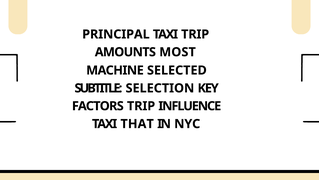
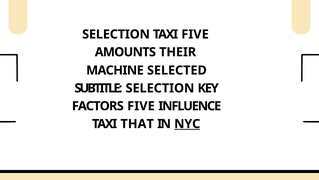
PRINCIPAL: PRINCIPAL -> SELECTION (116, 34)
TAXI TRIP: TRIP -> FIVE (195, 34)
MOST: MOST -> THEIR (178, 52)
FACTORS TRIP: TRIP -> FIVE (141, 106)
NYC underline: none -> present (187, 124)
